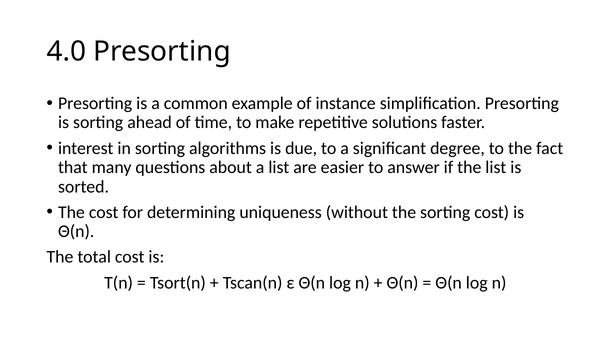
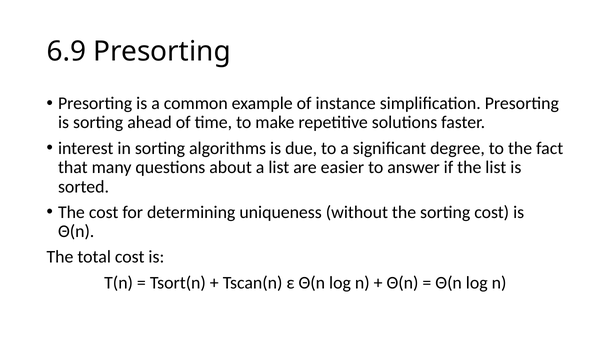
4.0: 4.0 -> 6.9 (66, 51)
